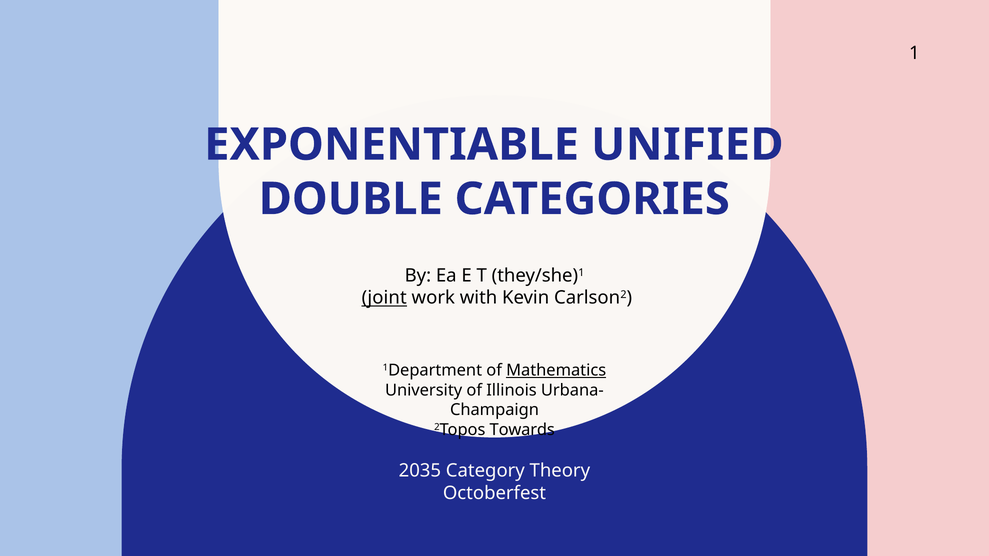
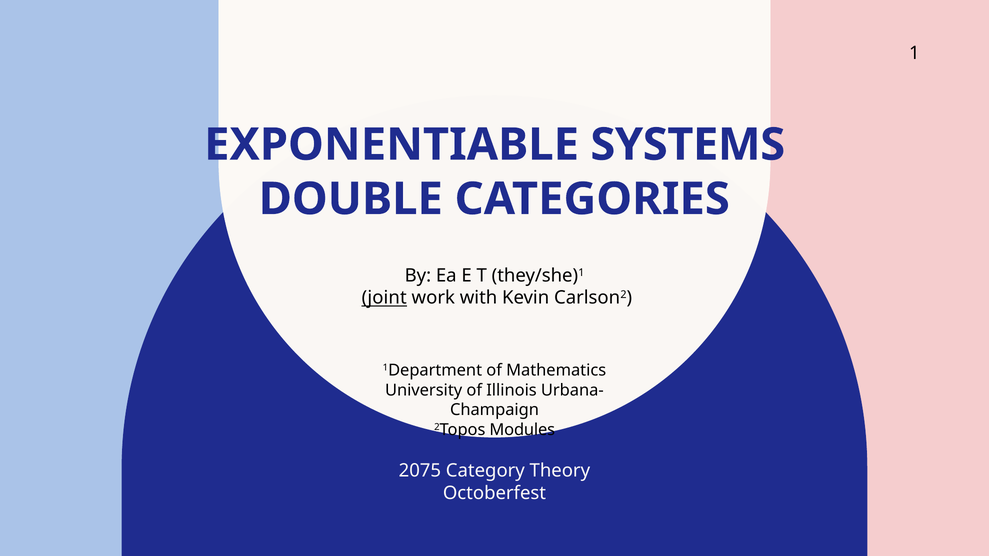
UNIFIED: UNIFIED -> SYSTEMS (688, 145)
Mathematics underline: present -> none (556, 371)
Towards: Towards -> Modules (522, 430)
2035: 2035 -> 2075 (420, 471)
